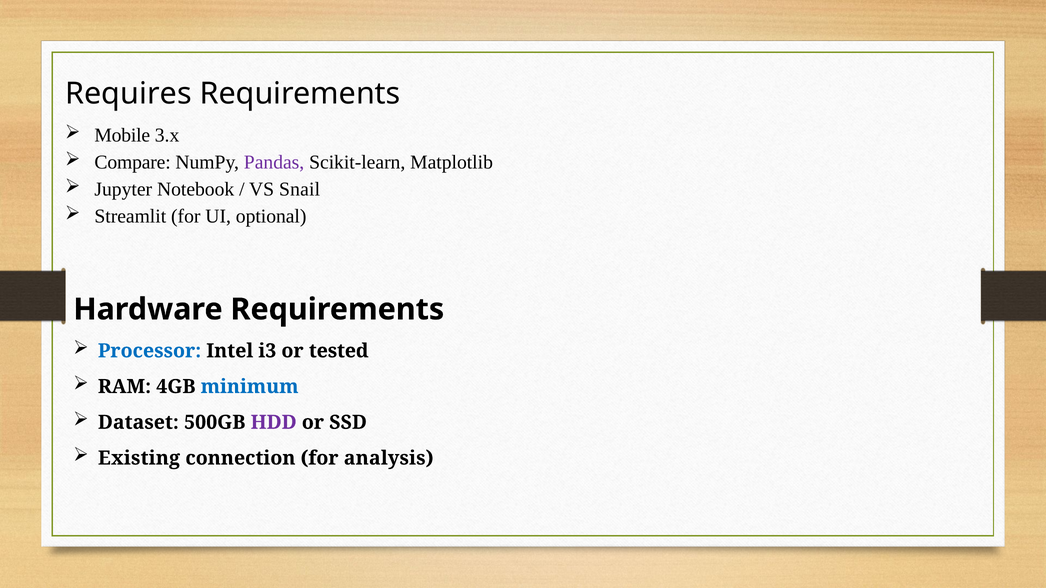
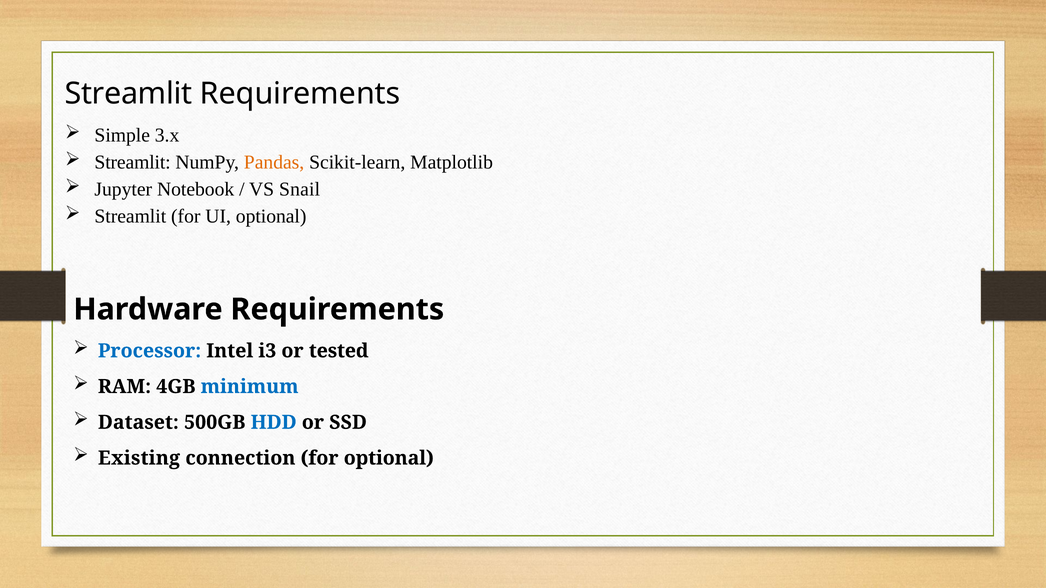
Requires: Requires -> Streamlit (129, 94)
Mobile: Mobile -> Simple (122, 135)
Compare: Compare -> Streamlit (133, 162)
Pandas colour: purple -> orange (274, 162)
HDD colour: purple -> blue (274, 423)
for analysis: analysis -> optional (389, 458)
